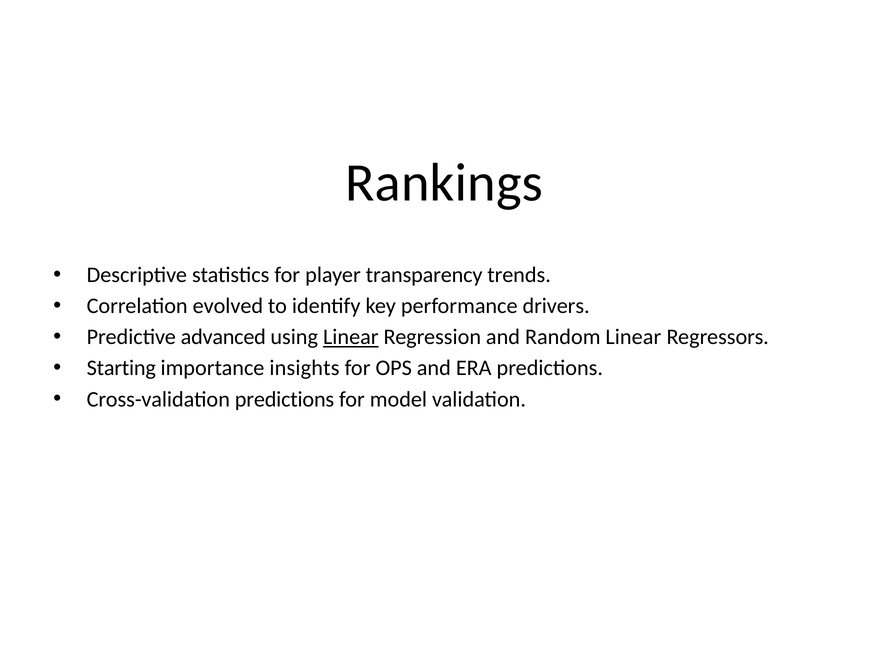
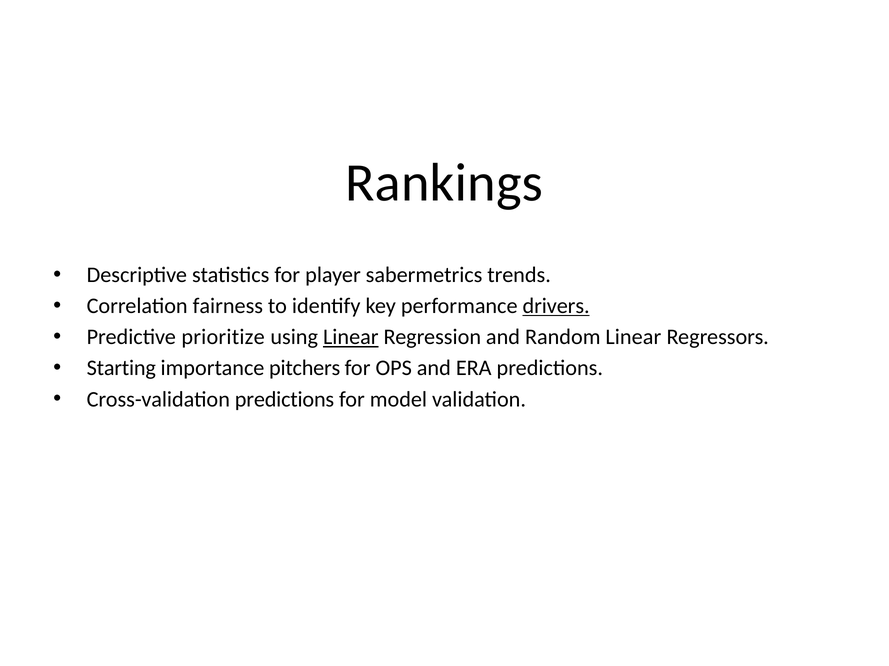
transparency: transparency -> sabermetrics (424, 275)
evolved: evolved -> fairness (228, 306)
drivers underline: none -> present (556, 306)
advanced: advanced -> prioritize (223, 337)
insights: insights -> pitchers (305, 369)
